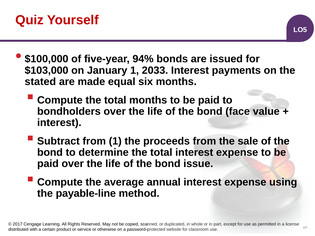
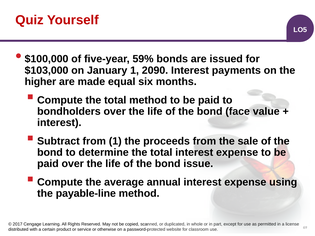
94%: 94% -> 59% (143, 59)
2033: 2033 -> 2090 (155, 70)
stated: stated -> higher (40, 82)
total months: months -> method (148, 100)
